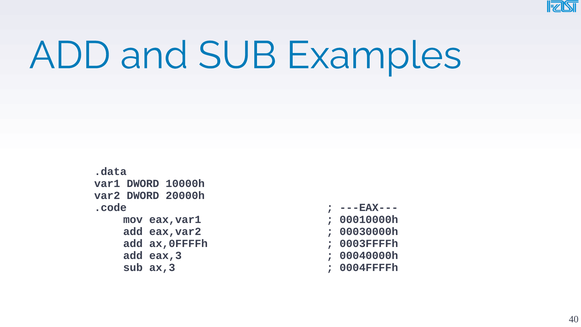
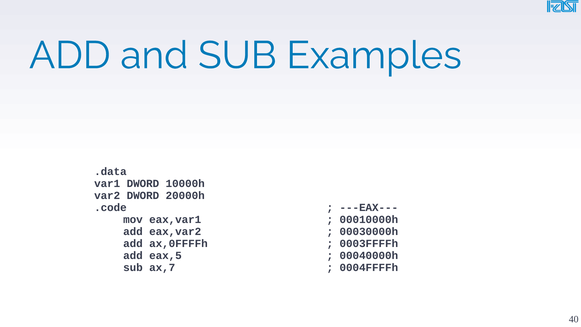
eax,3: eax,3 -> eax,5 (165, 255)
ax,3: ax,3 -> ax,7 (162, 267)
